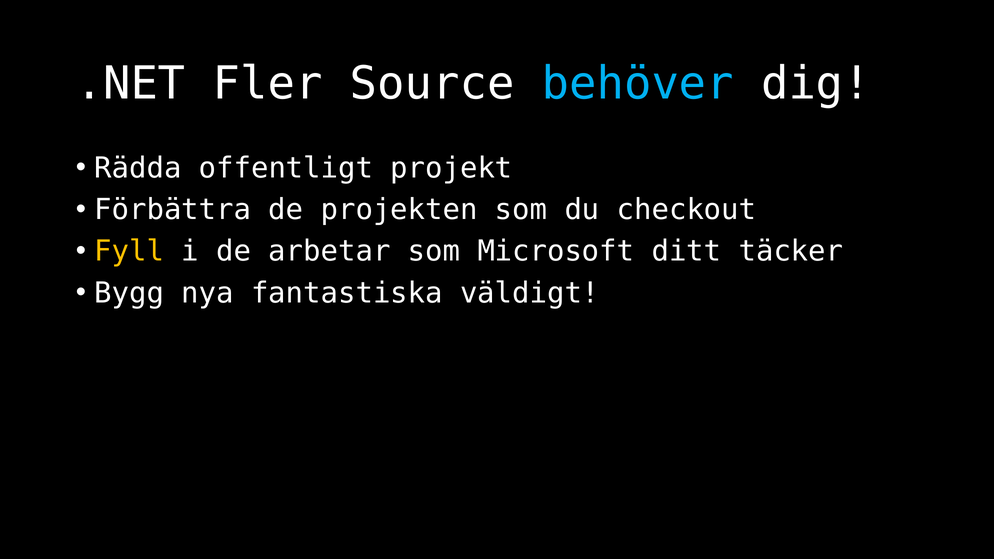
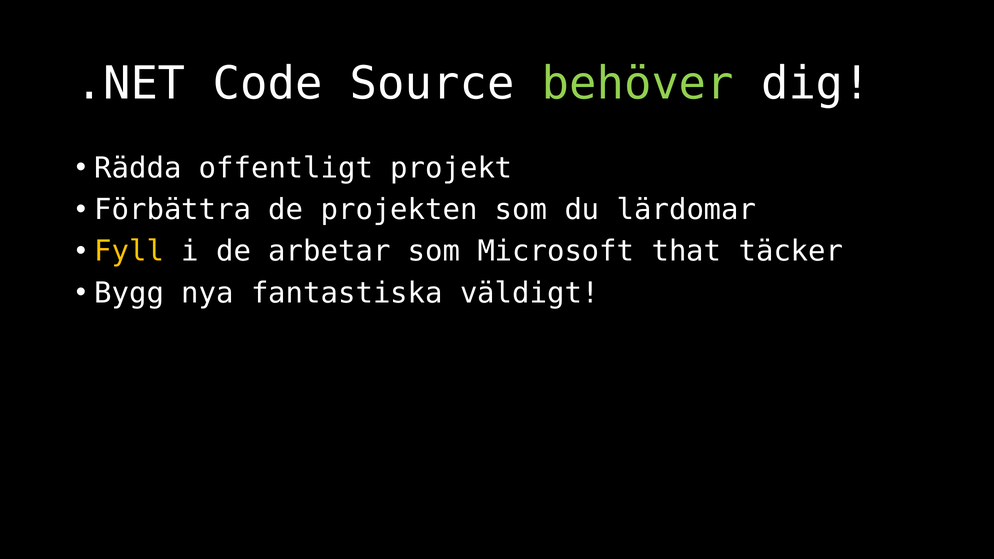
Fler: Fler -> Code (268, 83)
behöver colour: light blue -> light green (638, 83)
checkout: checkout -> lärdomar (687, 210)
ditt: ditt -> that (686, 251)
